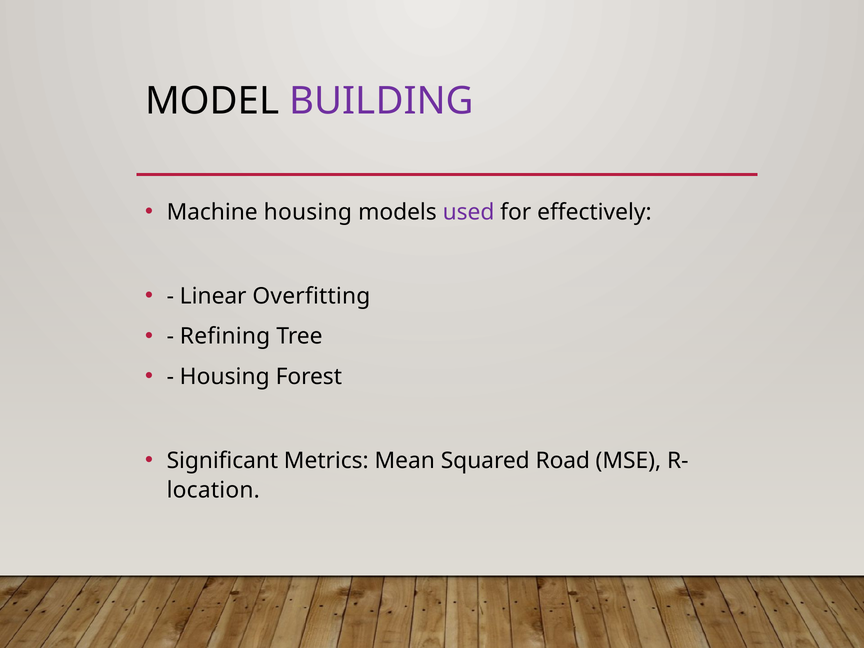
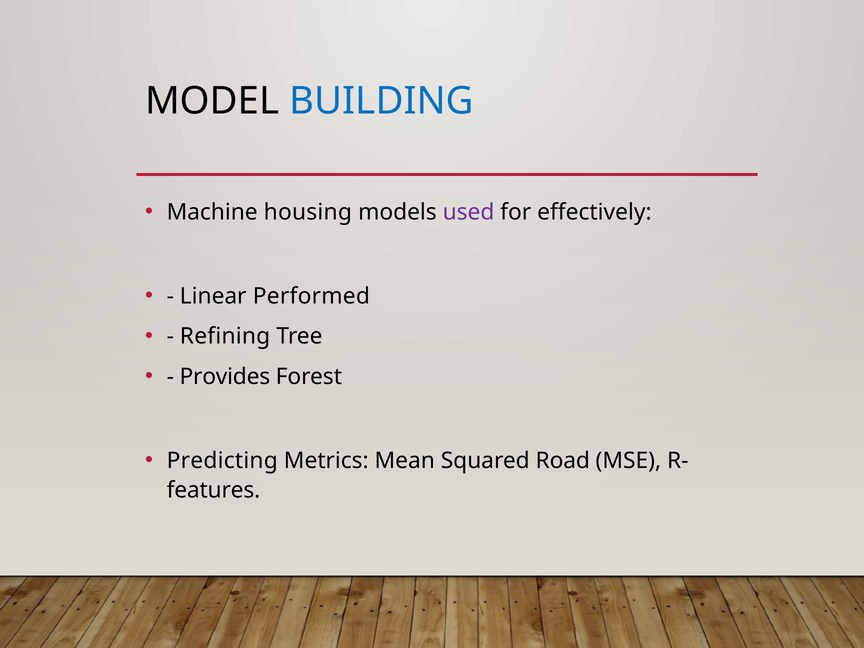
BUILDING colour: purple -> blue (382, 101)
Overfitting: Overfitting -> Performed (311, 296)
Housing: Housing -> Provides (225, 377)
Significant: Significant -> Predicting (222, 461)
location: location -> features (213, 490)
